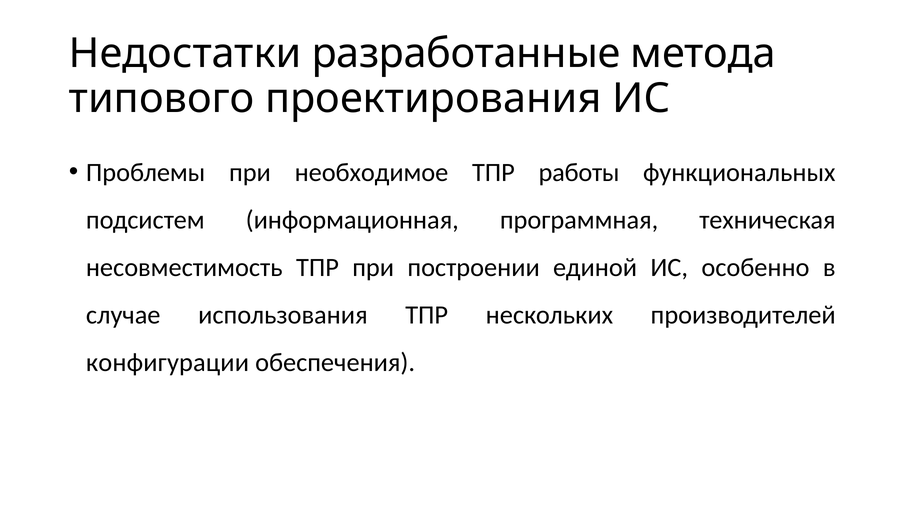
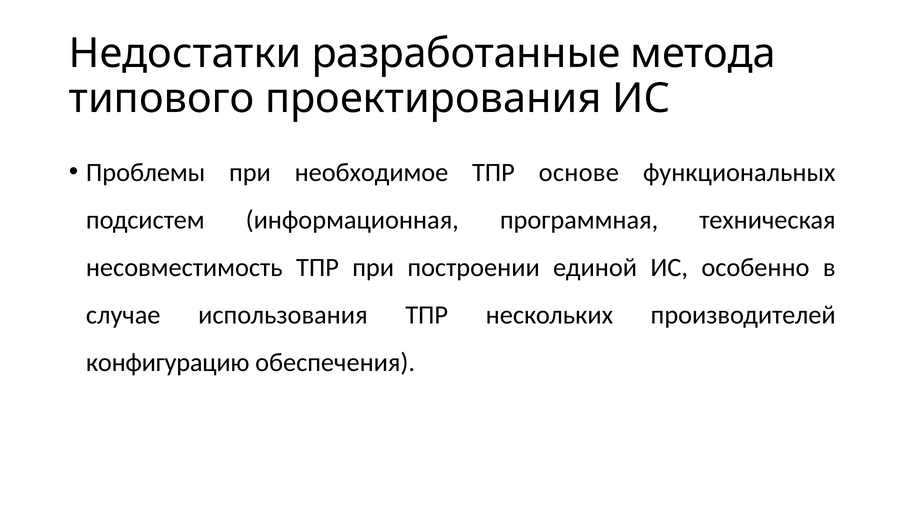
работы: работы -> основе (579, 172)
конфигурации: конфигурации -> конфигурацию (168, 363)
